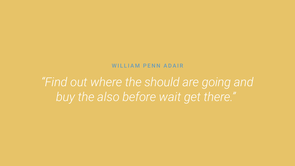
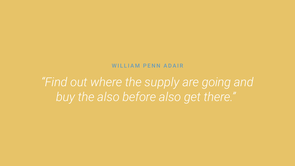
should: should -> supply (162, 82)
before wait: wait -> also (170, 97)
